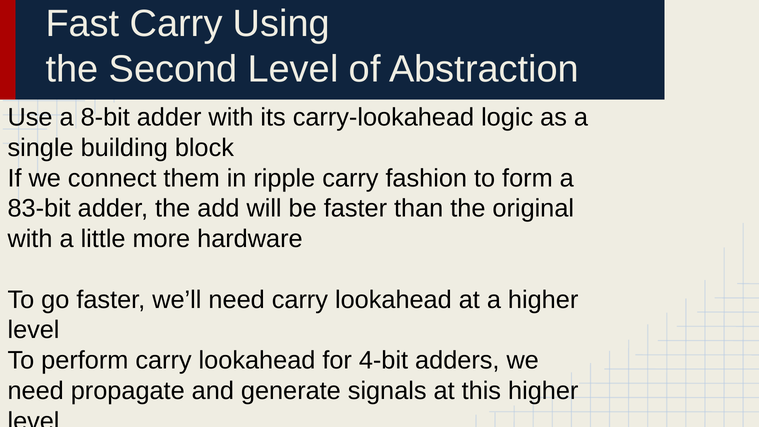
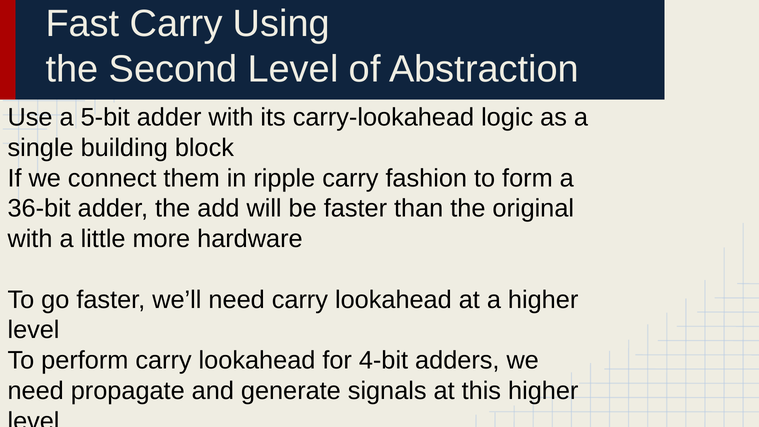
8-bit: 8-bit -> 5-bit (105, 118)
83-bit: 83-bit -> 36-bit (39, 209)
